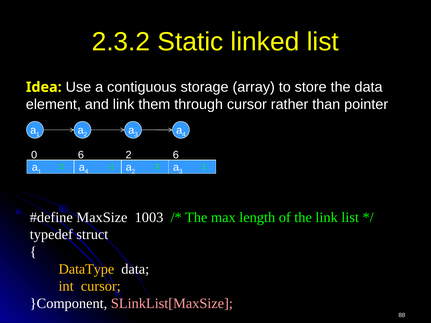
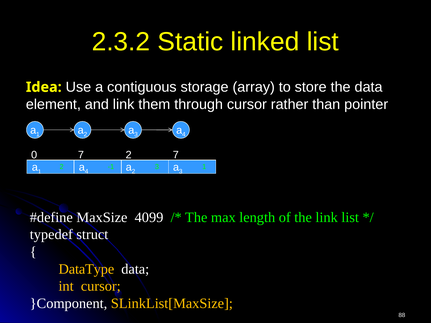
0 6: 6 -> 7 (81, 155)
2 6: 6 -> 7 (176, 155)
1003: 1003 -> 4099 (149, 218)
SLinkList[MaxSize colour: pink -> yellow (172, 304)
